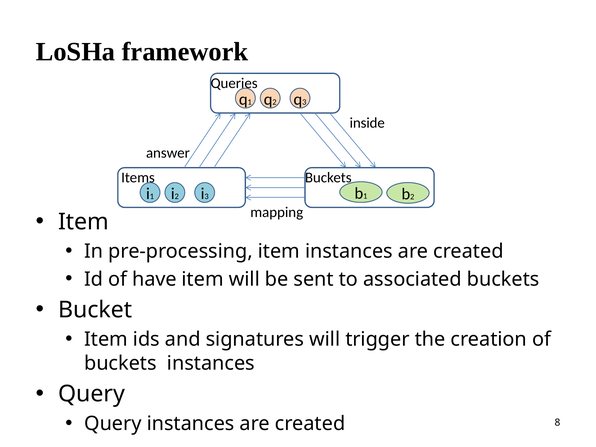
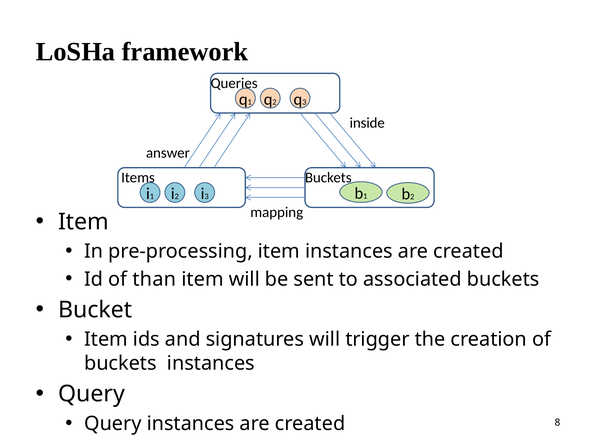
have: have -> than (154, 279)
